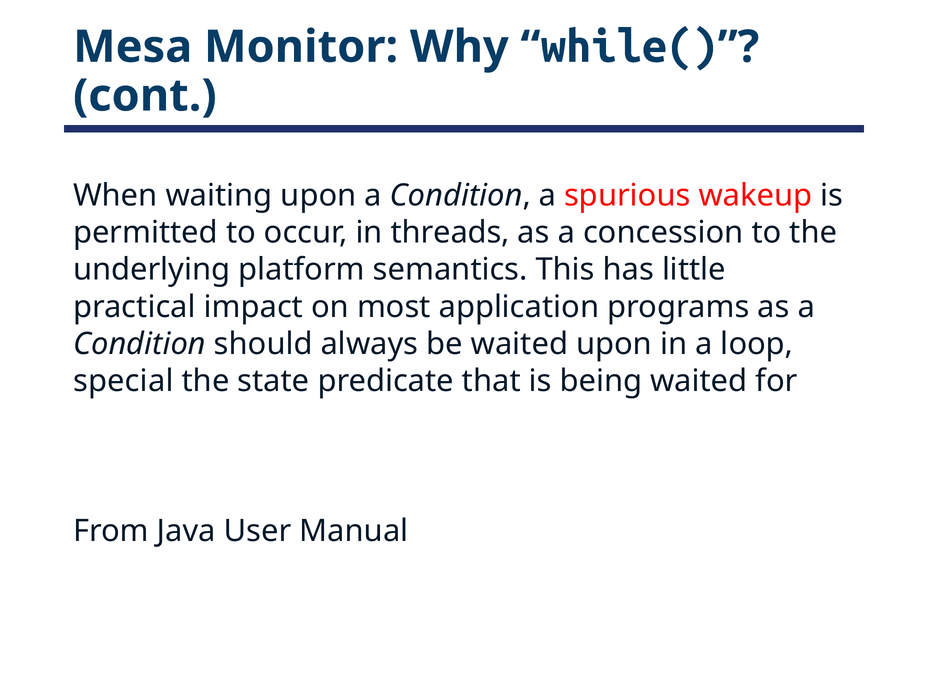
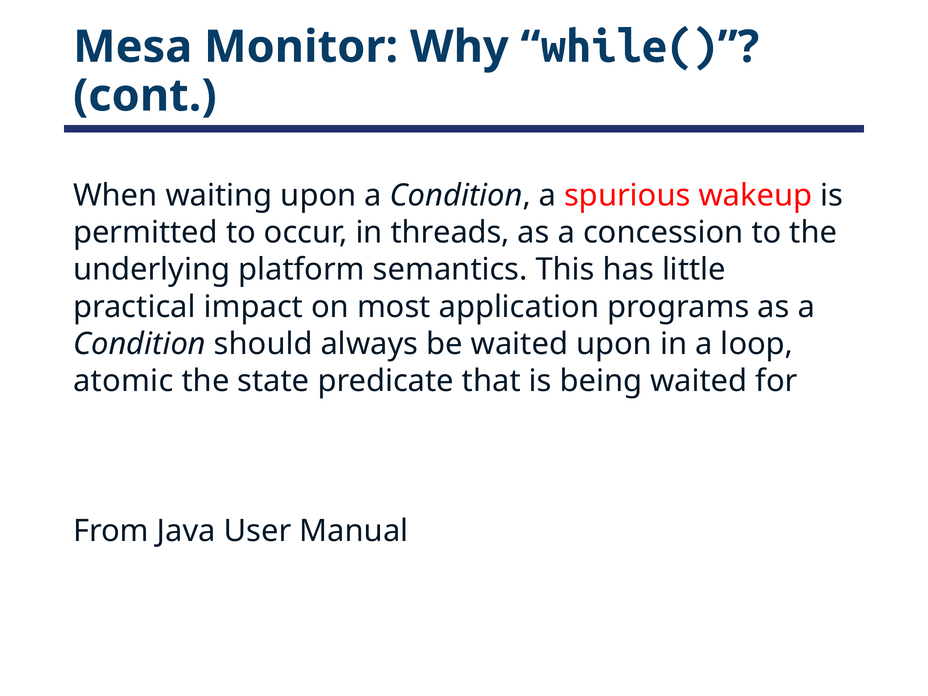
special: special -> atomic (123, 381)
